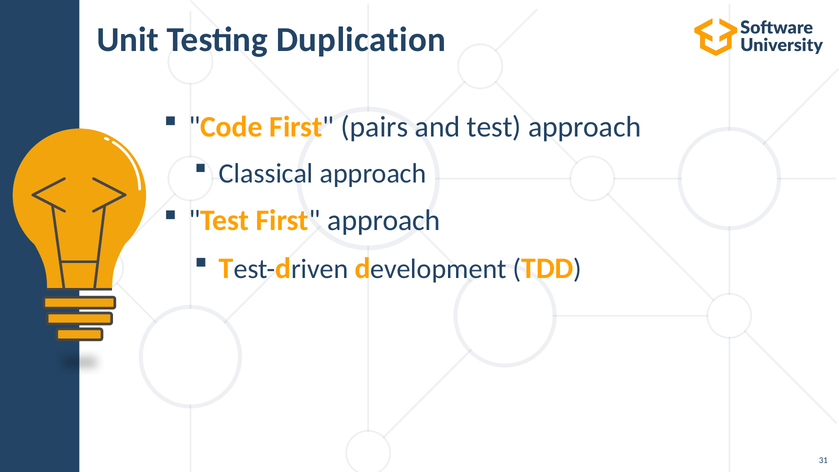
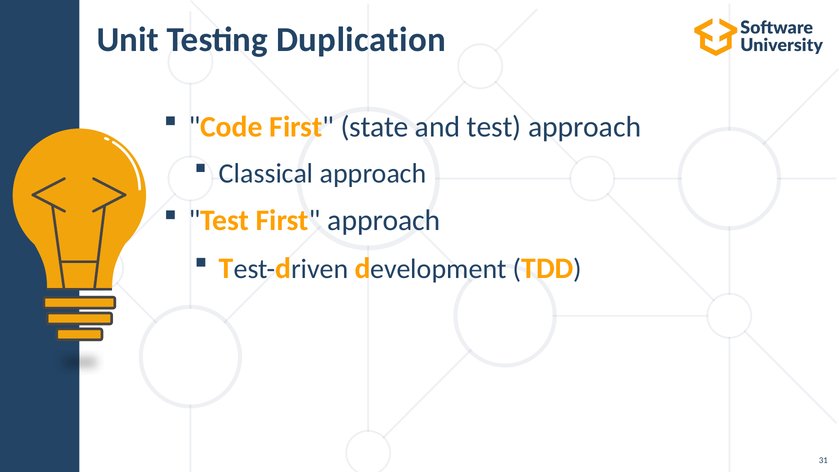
pairs: pairs -> state (375, 127)
